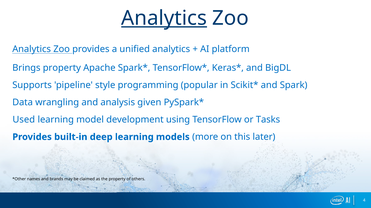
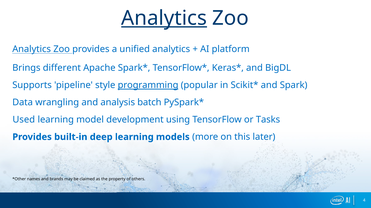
Brings property: property -> different (62, 68)
programming underline: none -> present (148, 85)
given: given -> batch (149, 103)
